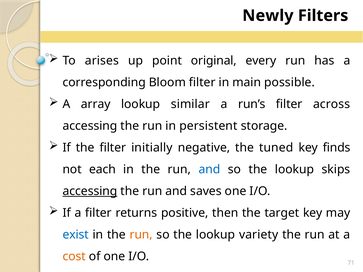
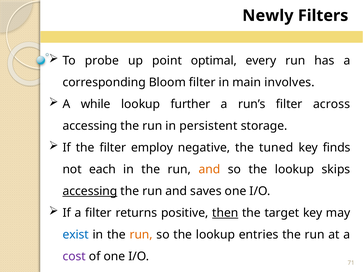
arises: arises -> probe (102, 61)
original: original -> optimal (214, 61)
possible: possible -> involves (290, 82)
array: array -> while (96, 104)
similar: similar -> further (191, 104)
initially: initially -> employ (152, 148)
and colour: blue -> orange (209, 169)
then underline: none -> present (225, 213)
variety: variety -> entries (259, 235)
cost colour: orange -> purple (74, 257)
